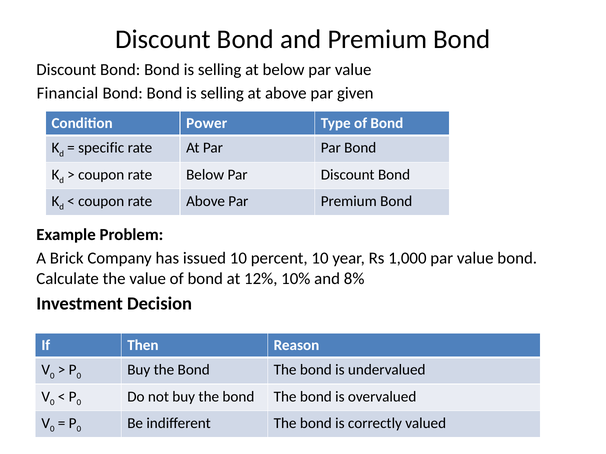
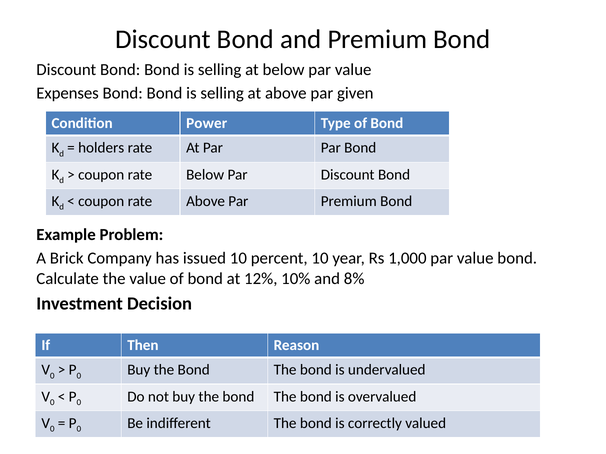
Financial: Financial -> Expenses (68, 93)
specific: specific -> holders (101, 148)
